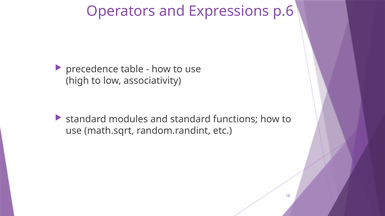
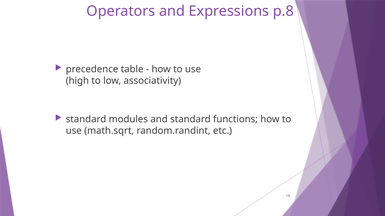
p.6: p.6 -> p.8 (283, 11)
